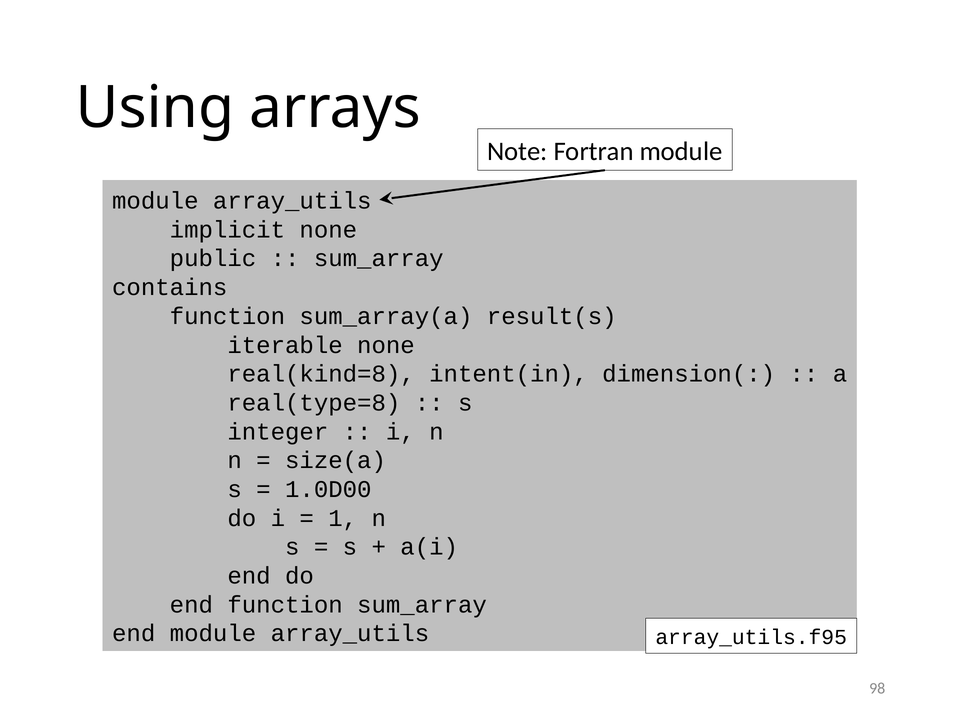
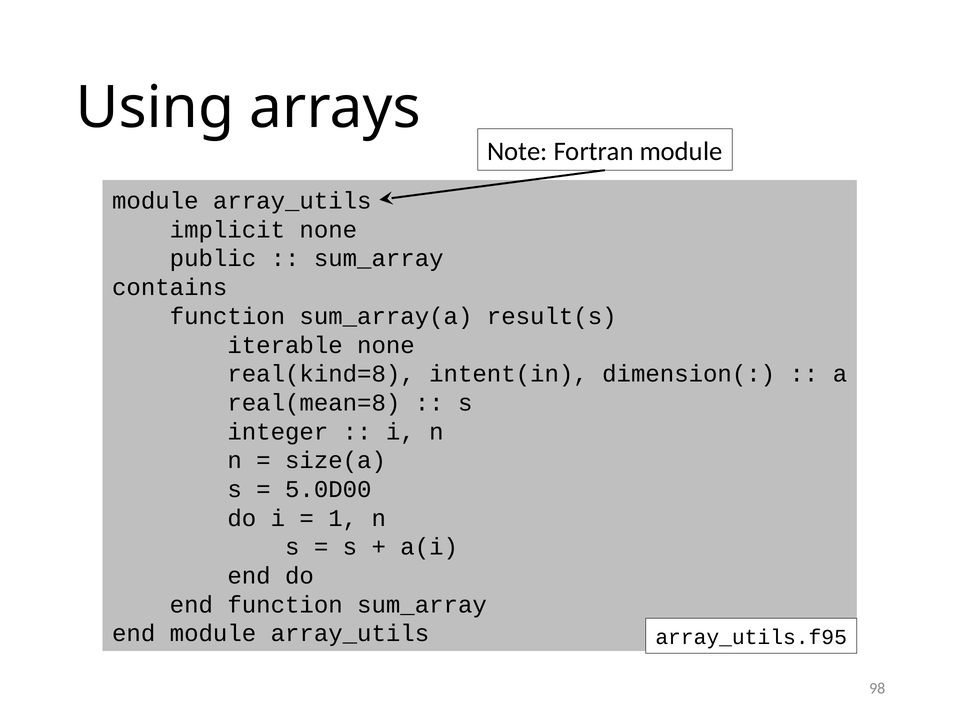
real(type=8: real(type=8 -> real(mean=8 (314, 403)
1.0D00: 1.0D00 -> 5.0D00 (328, 489)
